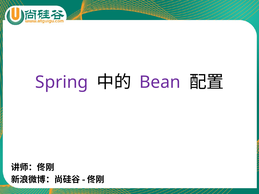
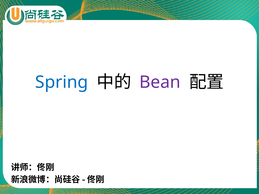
Spring colour: purple -> blue (62, 82)
